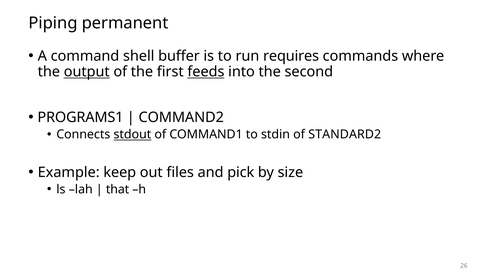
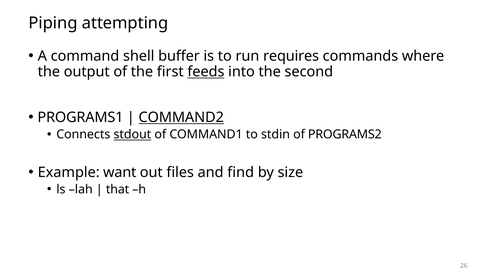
permanent: permanent -> attempting (125, 23)
output underline: present -> none (87, 72)
COMMAND2 underline: none -> present (181, 117)
STANDARD2: STANDARD2 -> PROGRAMS2 (345, 135)
keep: keep -> want (120, 172)
pick: pick -> find (241, 172)
